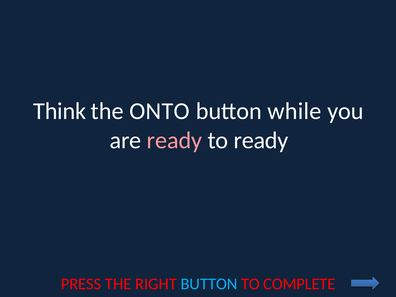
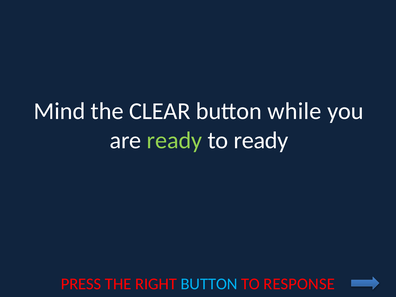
Think: Think -> Mind (60, 111)
ONTO: ONTO -> CLEAR (160, 111)
ready colour: pink -> light green (174, 140)
COMPLETE: COMPLETE -> RESPONSE (299, 284)
